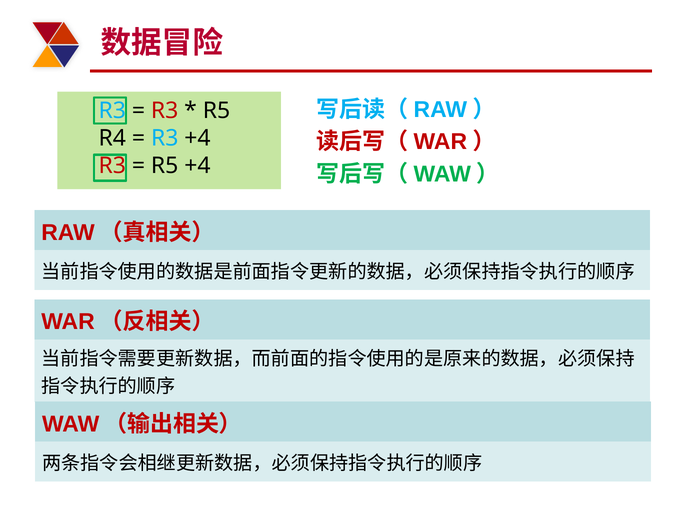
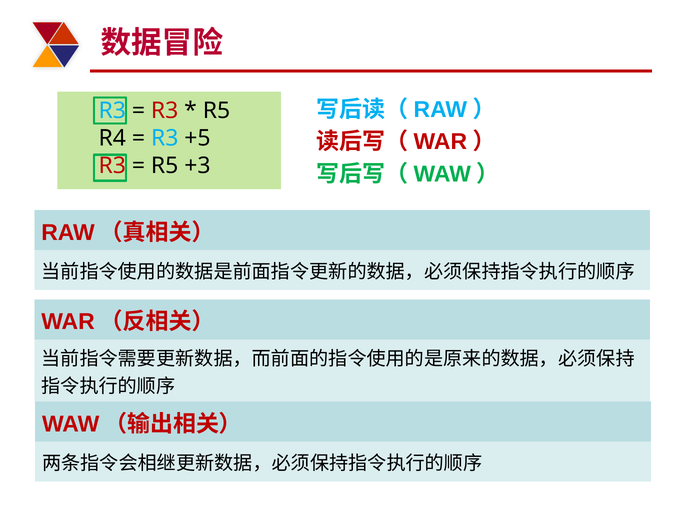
R3 +4: +4 -> +5 (197, 138)
R5 +4: +4 -> +3 (197, 166)
